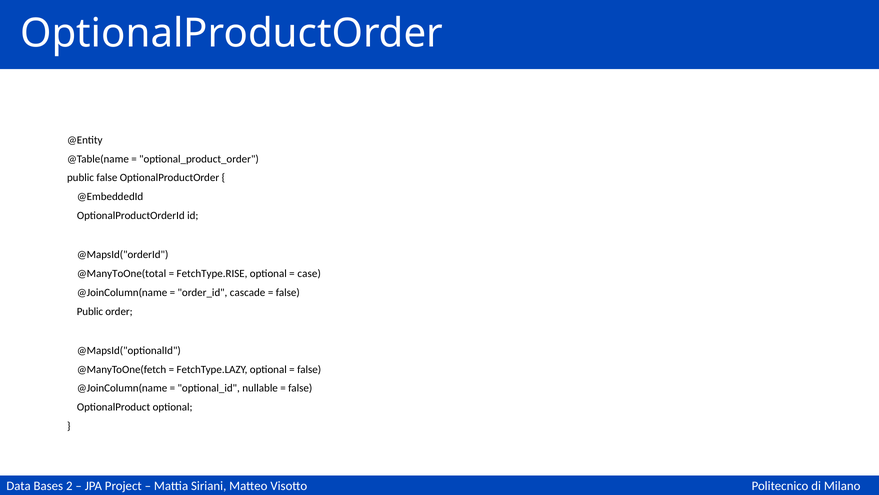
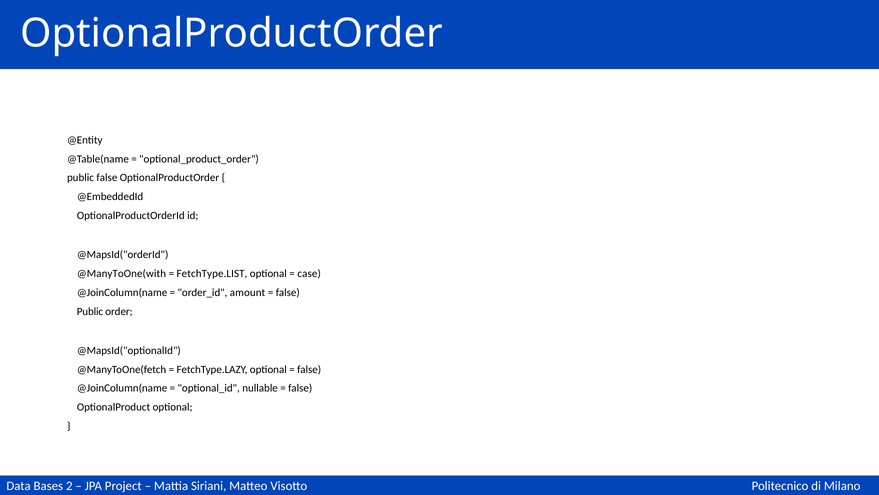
@ManyToOne(total: @ManyToOne(total -> @ManyToOne(with (121, 273)
FetchType.RISE: FetchType.RISE -> FetchType.LIST (212, 273)
cascade: cascade -> amount (248, 292)
